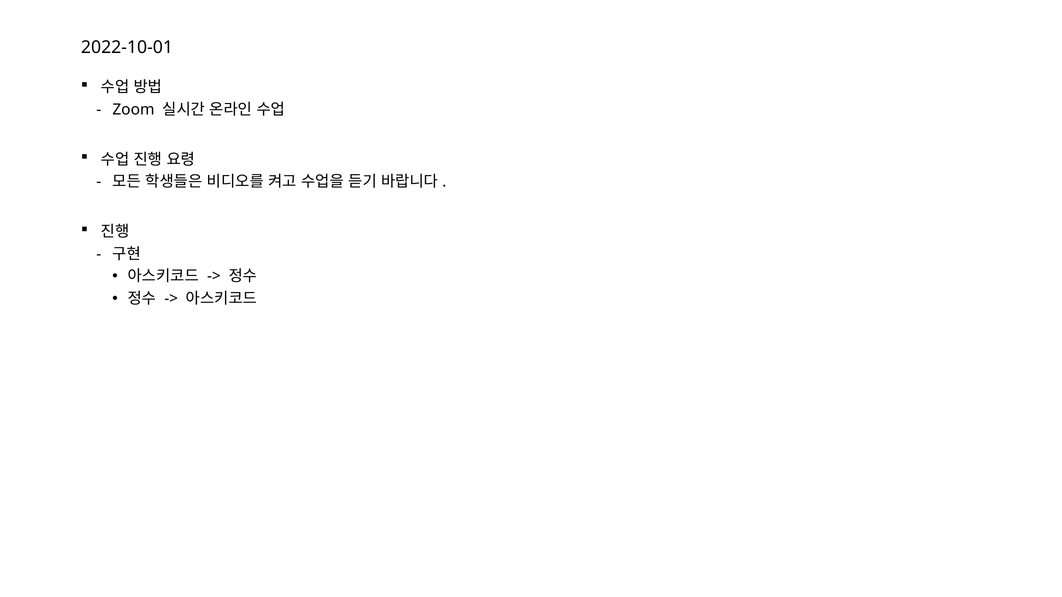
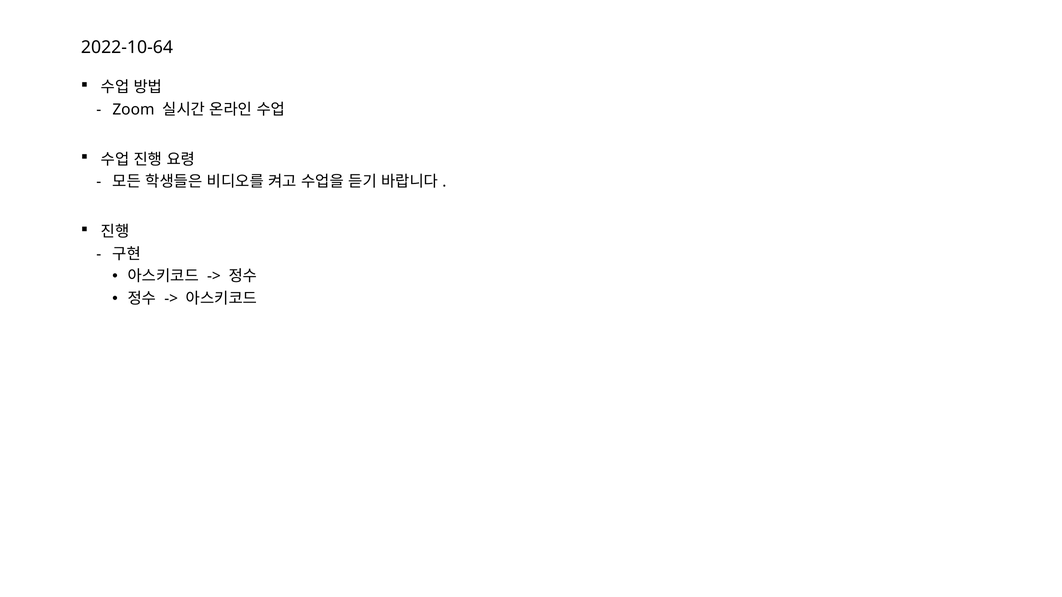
2022-10-01: 2022-10-01 -> 2022-10-64 (127, 47)
